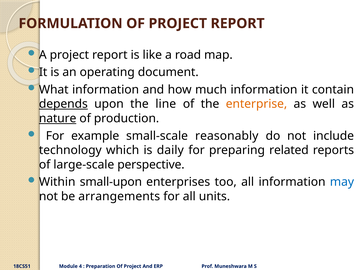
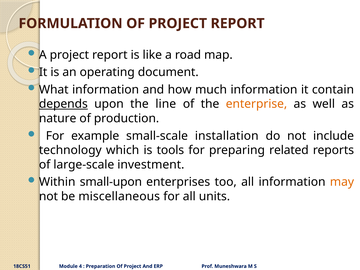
nature underline: present -> none (58, 118)
reasonably: reasonably -> installation (227, 136)
daily: daily -> tools (170, 150)
perspective: perspective -> investment (151, 165)
may colour: blue -> orange (342, 182)
arrangements: arrangements -> miscellaneous (119, 196)
